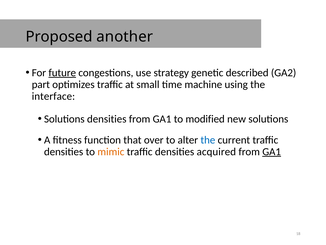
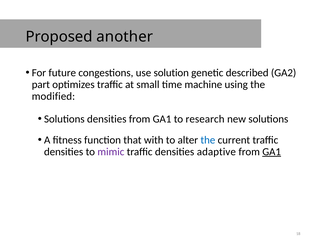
future underline: present -> none (62, 73)
strategy: strategy -> solution (171, 73)
interface: interface -> modified (53, 96)
modified: modified -> research (205, 119)
over: over -> with (154, 140)
mimic colour: orange -> purple (111, 151)
acquired: acquired -> adaptive (216, 151)
